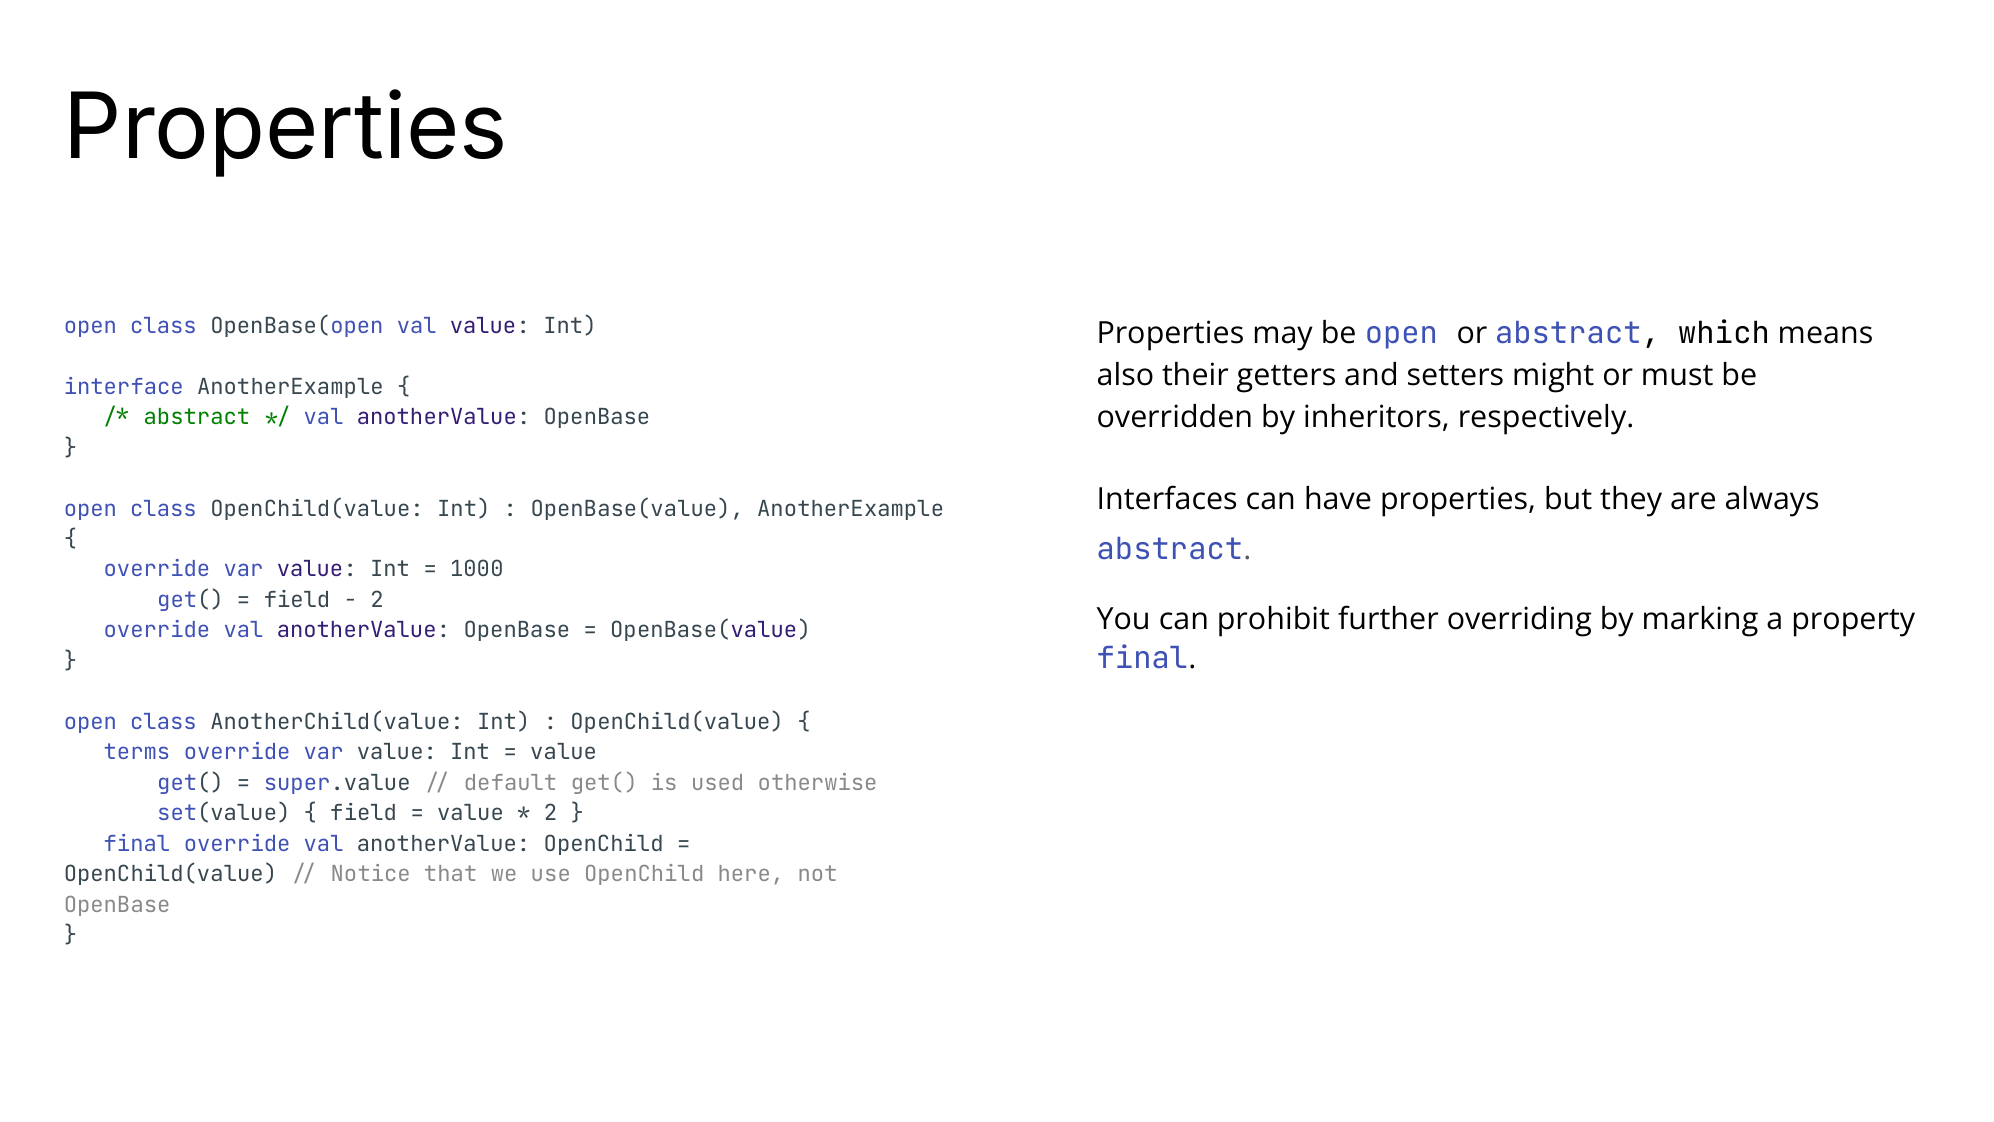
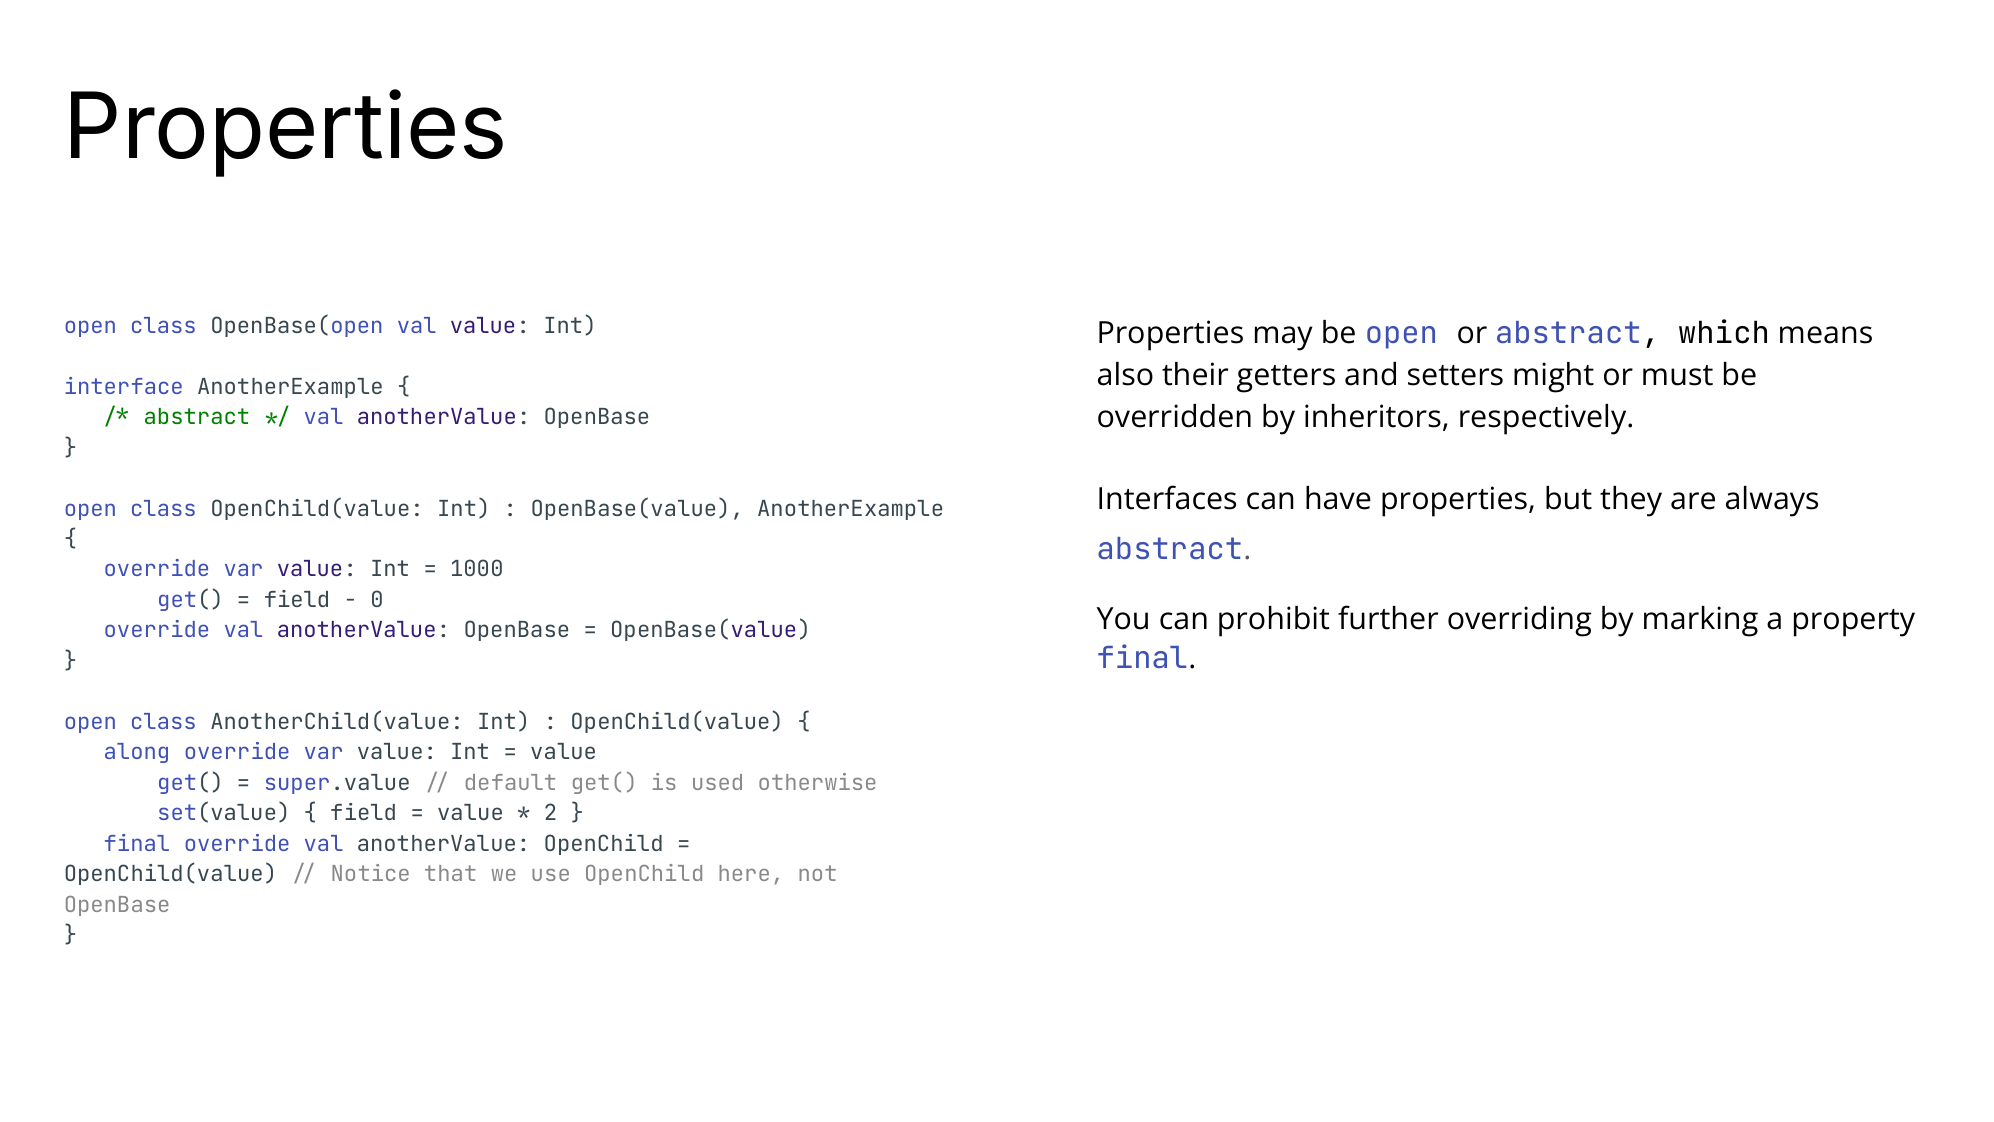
2: 2 -> 0 (377, 600)
terms: terms -> along (137, 752)
